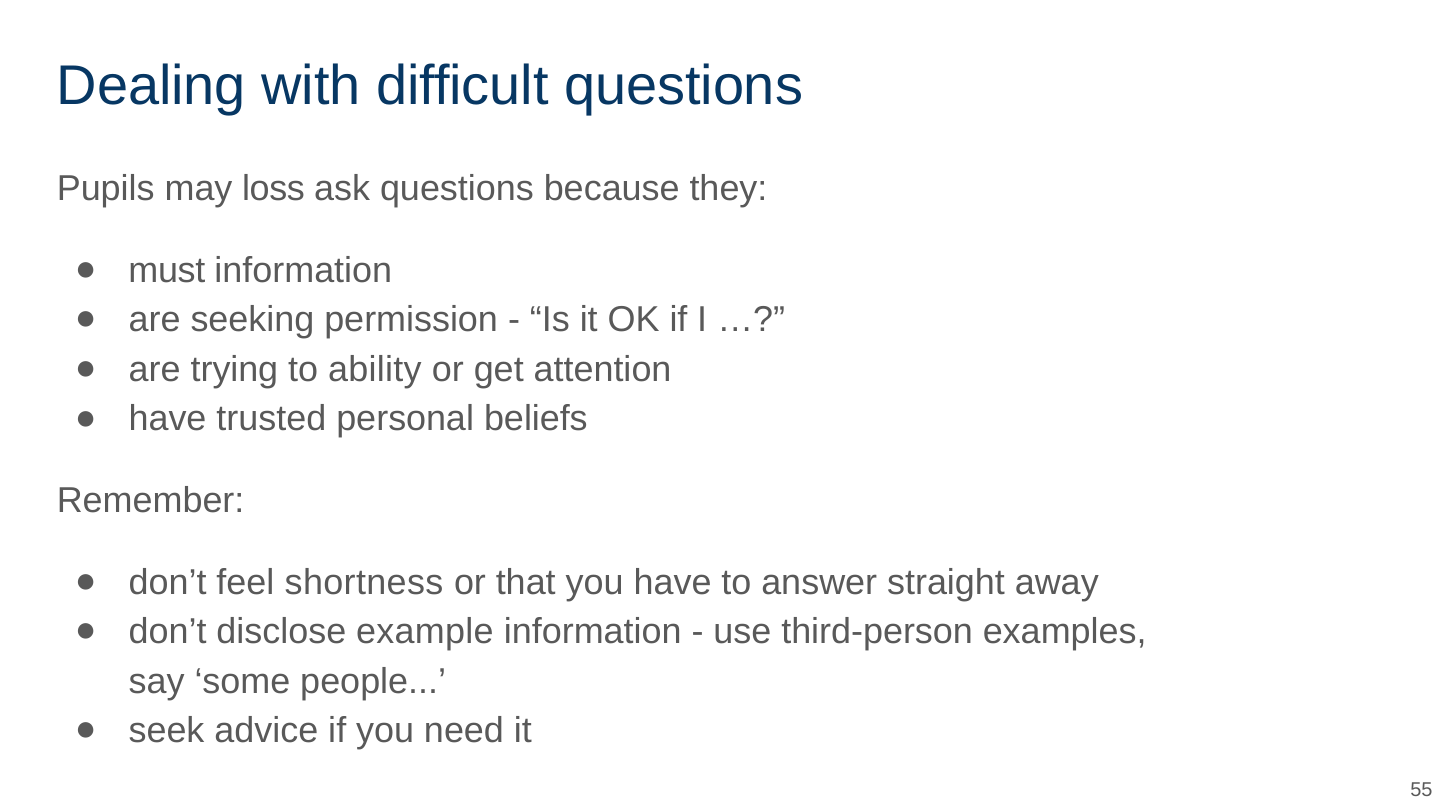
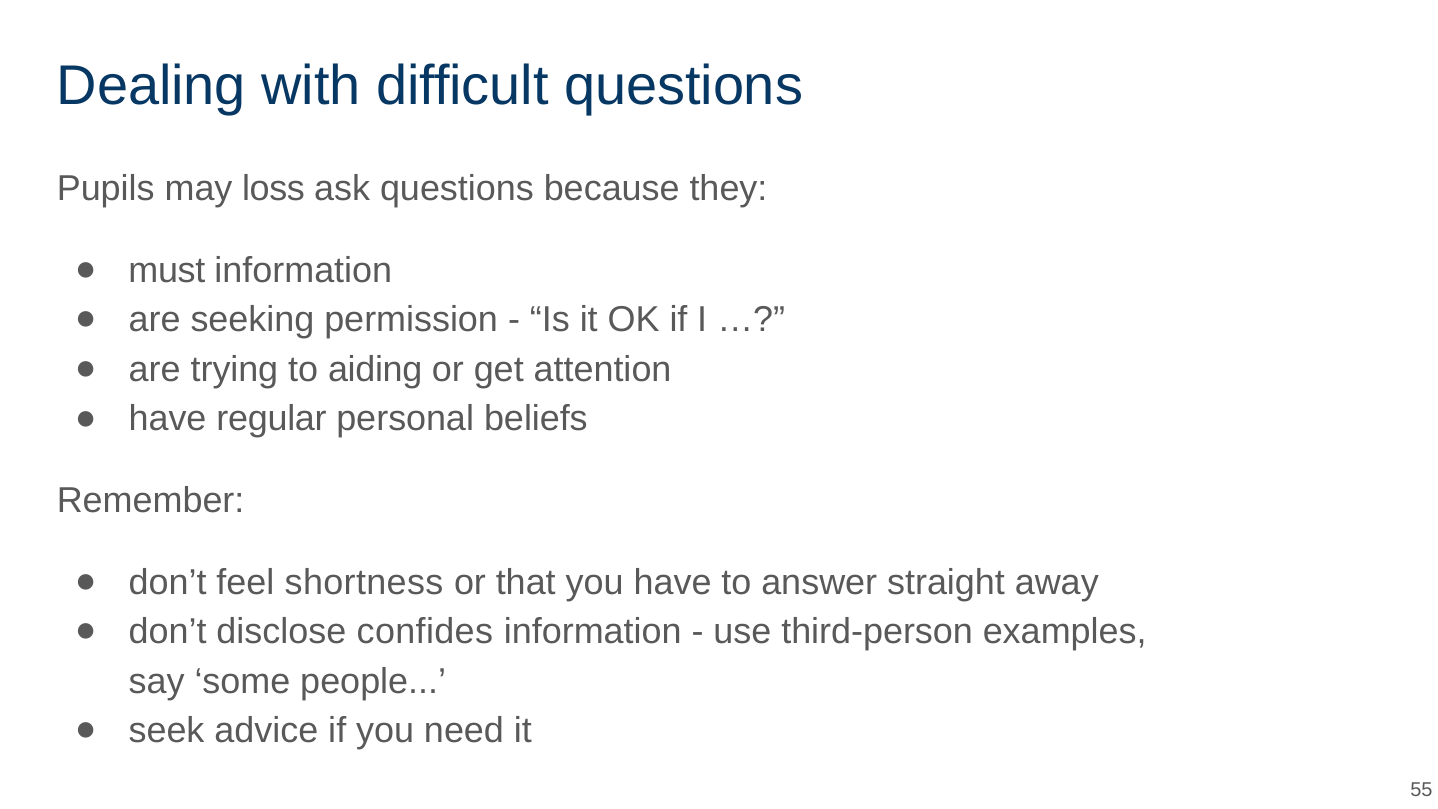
ability: ability -> aiding (375, 369)
trusted: trusted -> regular (272, 419)
example: example -> confides (425, 632)
